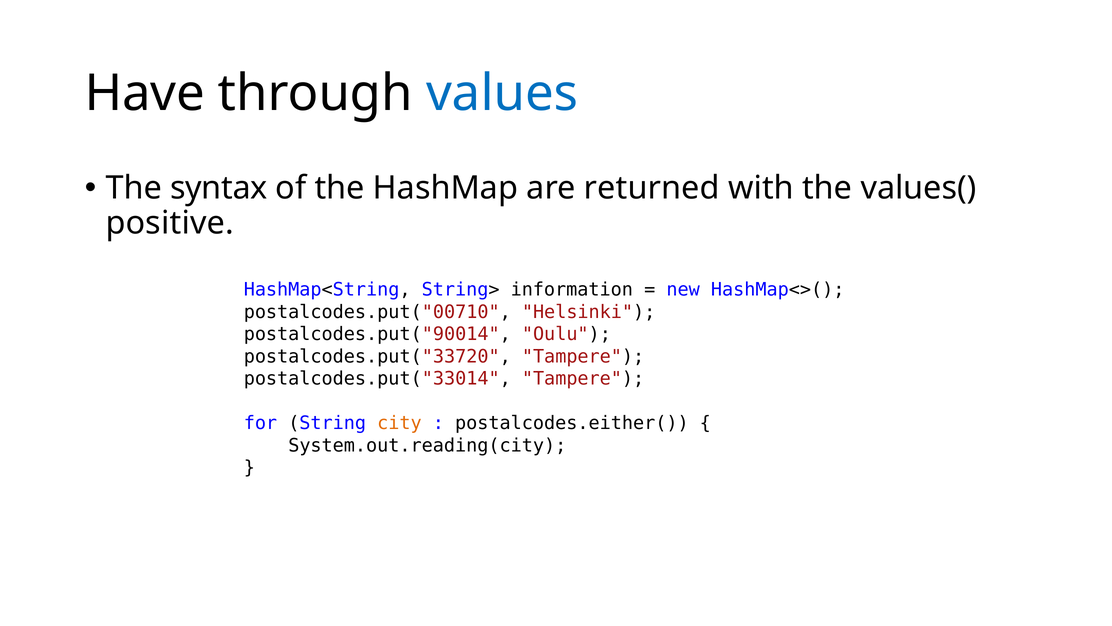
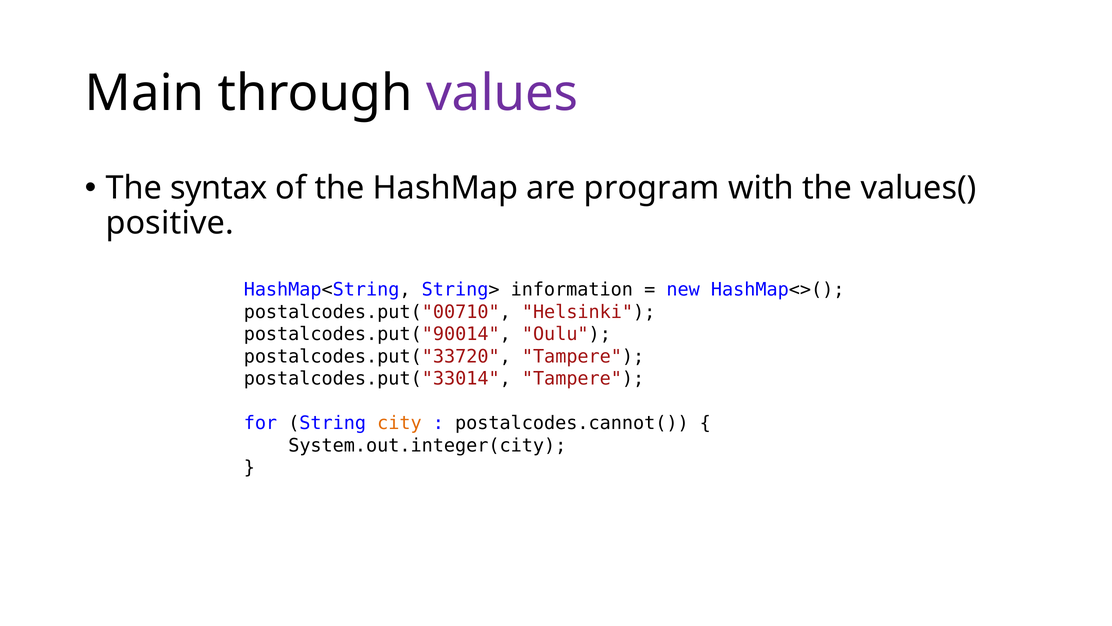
Have: Have -> Main (145, 93)
values colour: blue -> purple (502, 93)
returned: returned -> program (652, 188)
postalcodes.either(: postalcodes.either( -> postalcodes.cannot( (572, 423)
System.out.reading(city: System.out.reading(city -> System.out.integer(city (427, 445)
